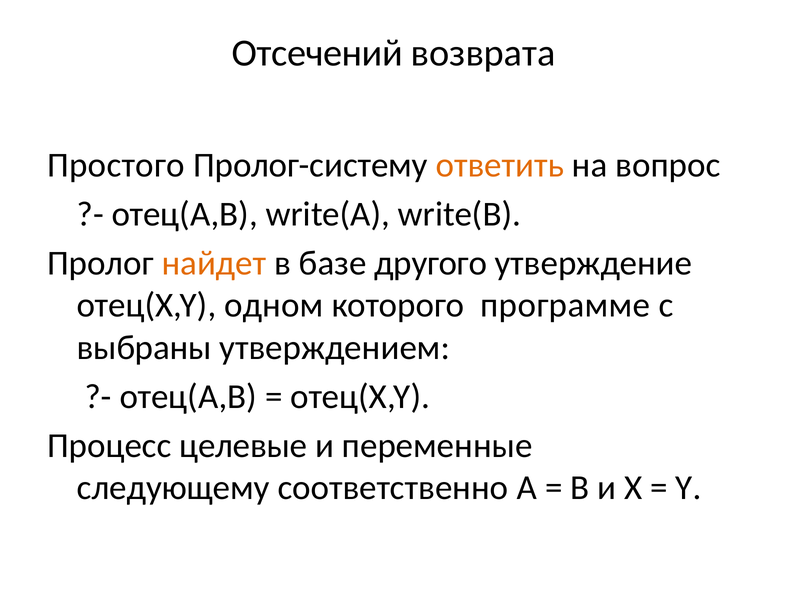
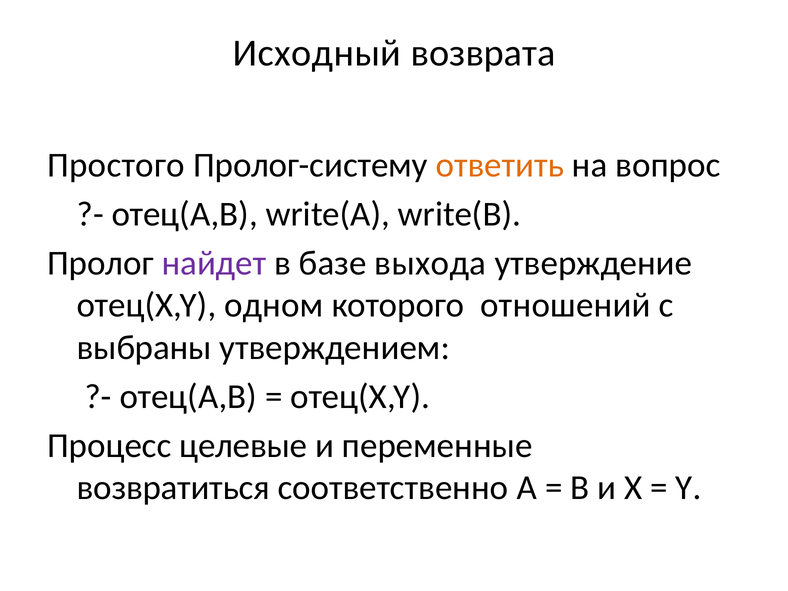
Отсечений: Отсечений -> Исходный (317, 53)
найдет colour: orange -> purple (214, 263)
другого: другого -> выхода (430, 263)
программе: программе -> отношений (565, 305)
следующему: следующему -> возвратиться (173, 488)
